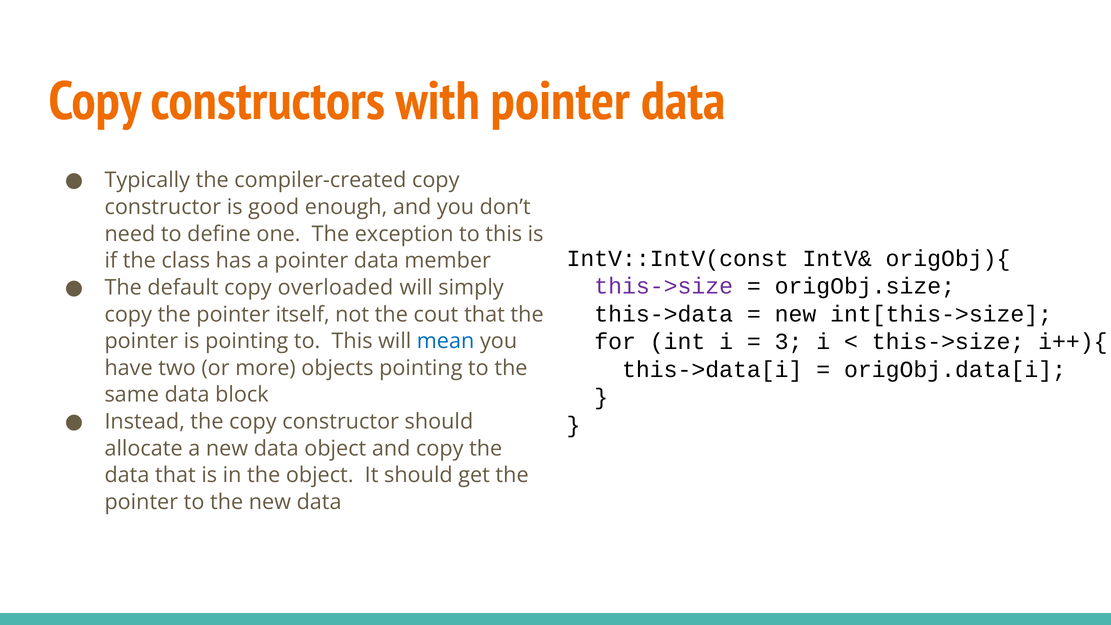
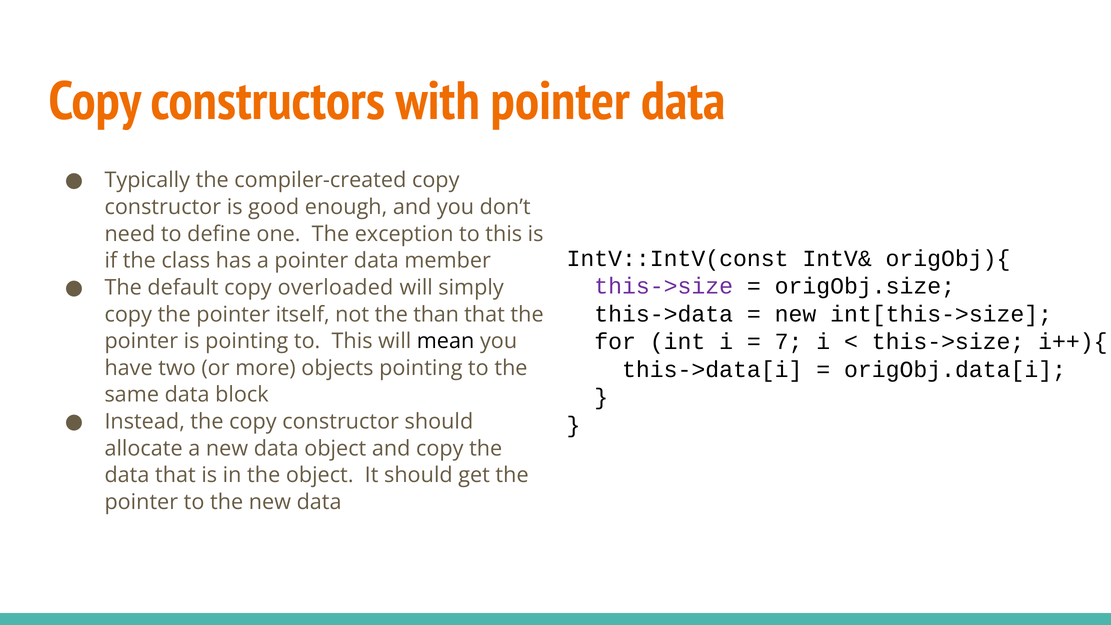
cout: cout -> than (436, 314)
3: 3 -> 7 (789, 342)
mean colour: blue -> black (446, 341)
